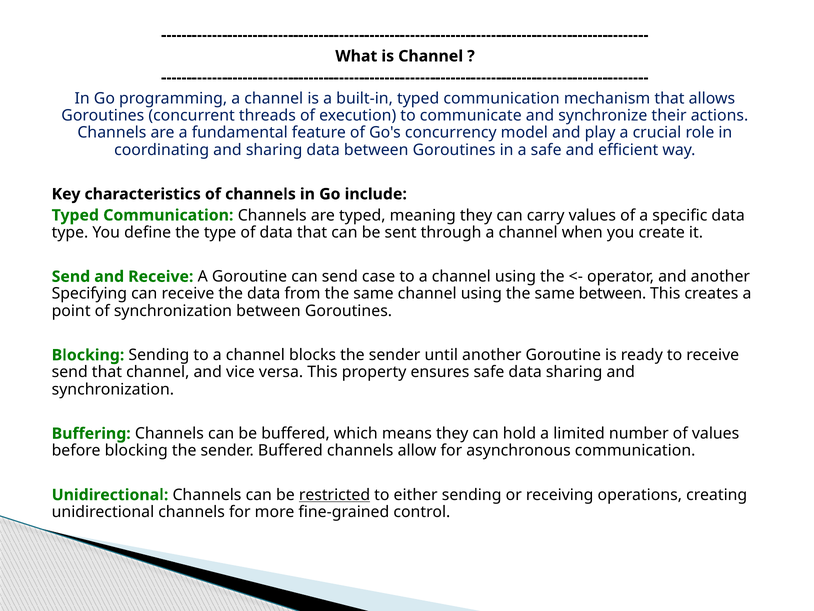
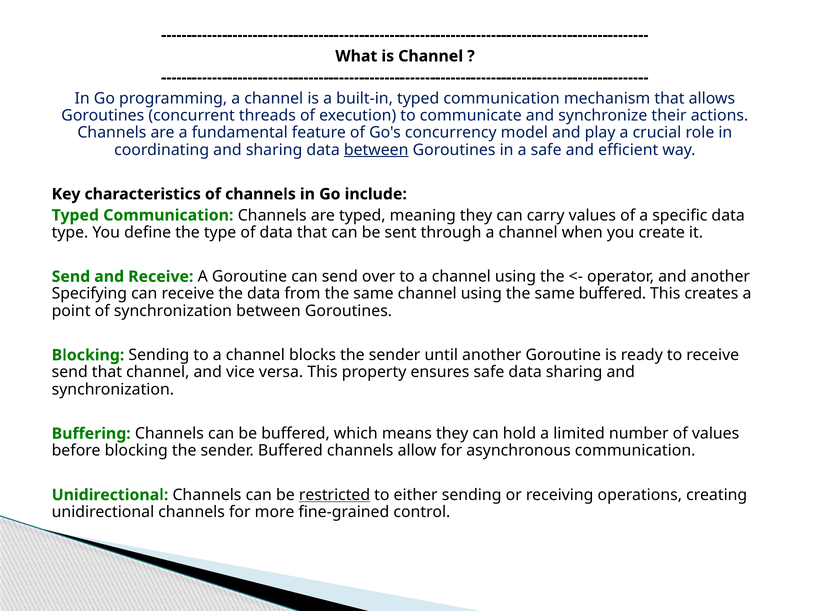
between underline: none -> present (376, 150)
case: case -> over (379, 276)
same between: between -> buffered (612, 294)
